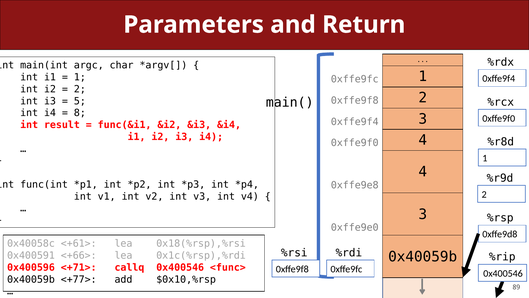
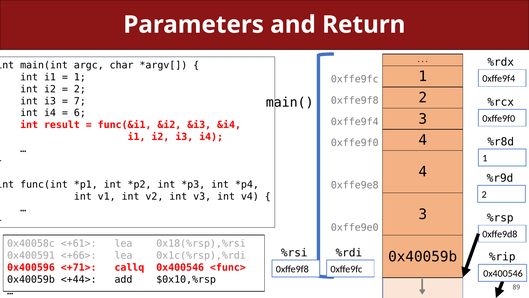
5: 5 -> 7 (80, 101)
8: 8 -> 6 (80, 113)
<+77>: <+77> -> <+44> (79, 279)
